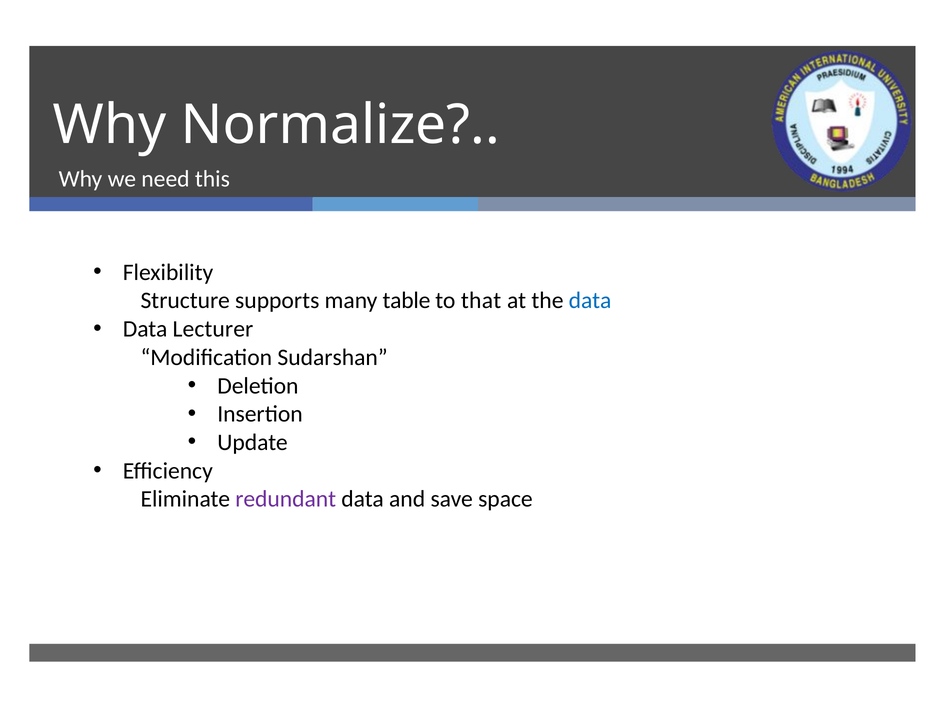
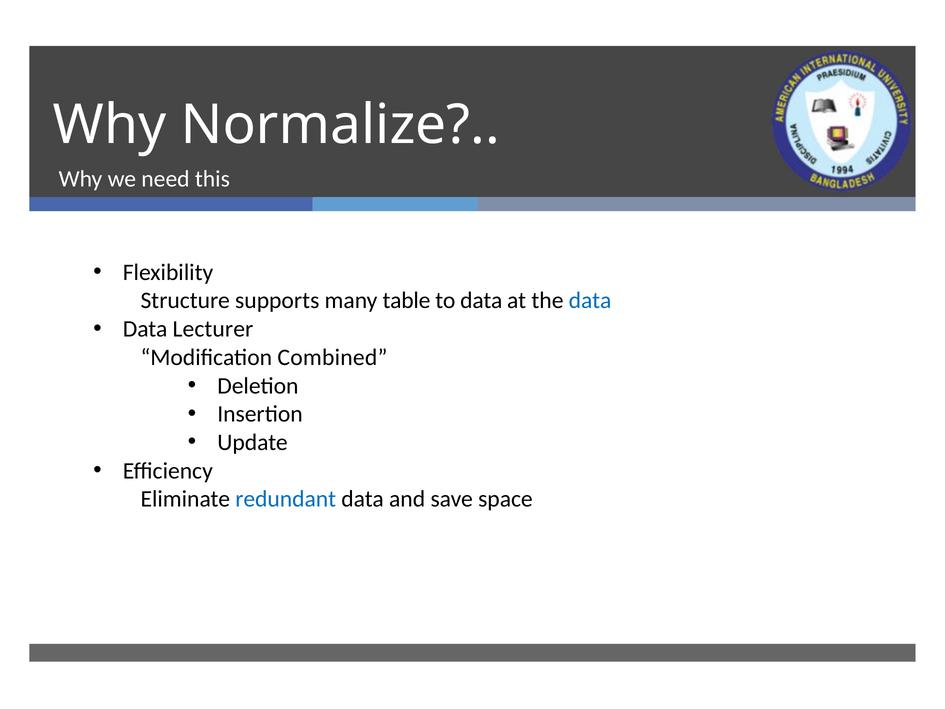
to that: that -> data (481, 301)
Sudarshan: Sudarshan -> Combined (332, 357)
redundant colour: purple -> blue (286, 499)
